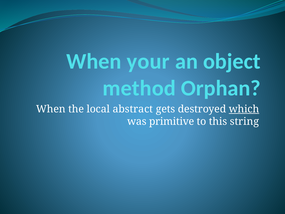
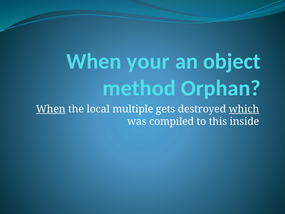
When underline: none -> present (51, 109)
abstract: abstract -> multiple (133, 109)
primitive: primitive -> compiled (172, 121)
string: string -> inside (244, 121)
